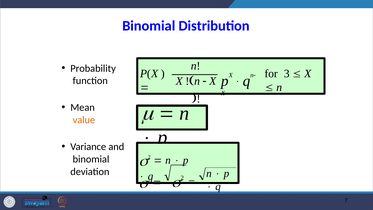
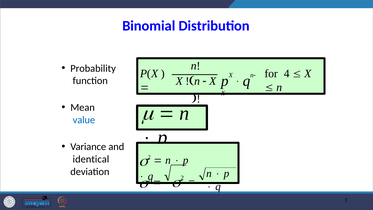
3: 3 -> 4 (287, 74)
value colour: orange -> blue (84, 120)
binomial: binomial -> identical (91, 159)
